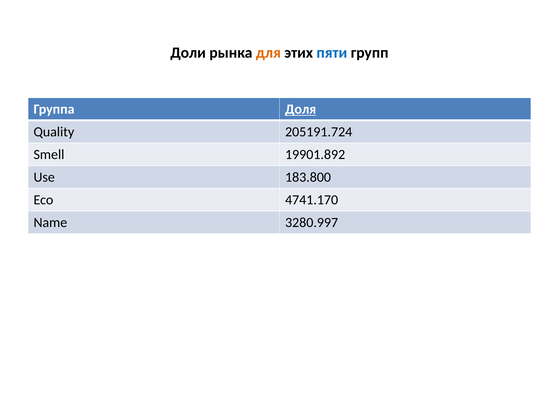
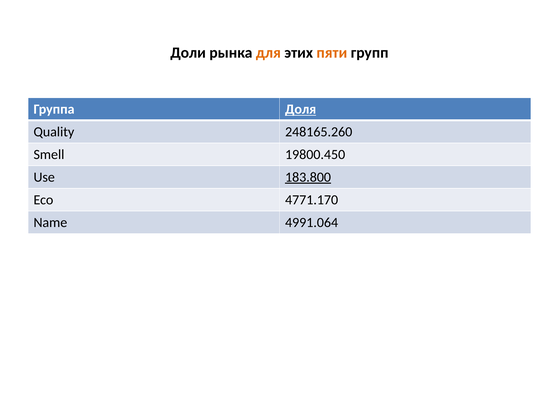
пяти colour: blue -> orange (332, 53)
205191.724: 205191.724 -> 248165.260 (319, 132)
19901.892: 19901.892 -> 19800.450 (315, 155)
183.800 underline: none -> present (308, 177)
4741.170: 4741.170 -> 4771.170 (312, 200)
3280.997: 3280.997 -> 4991.064 (312, 223)
